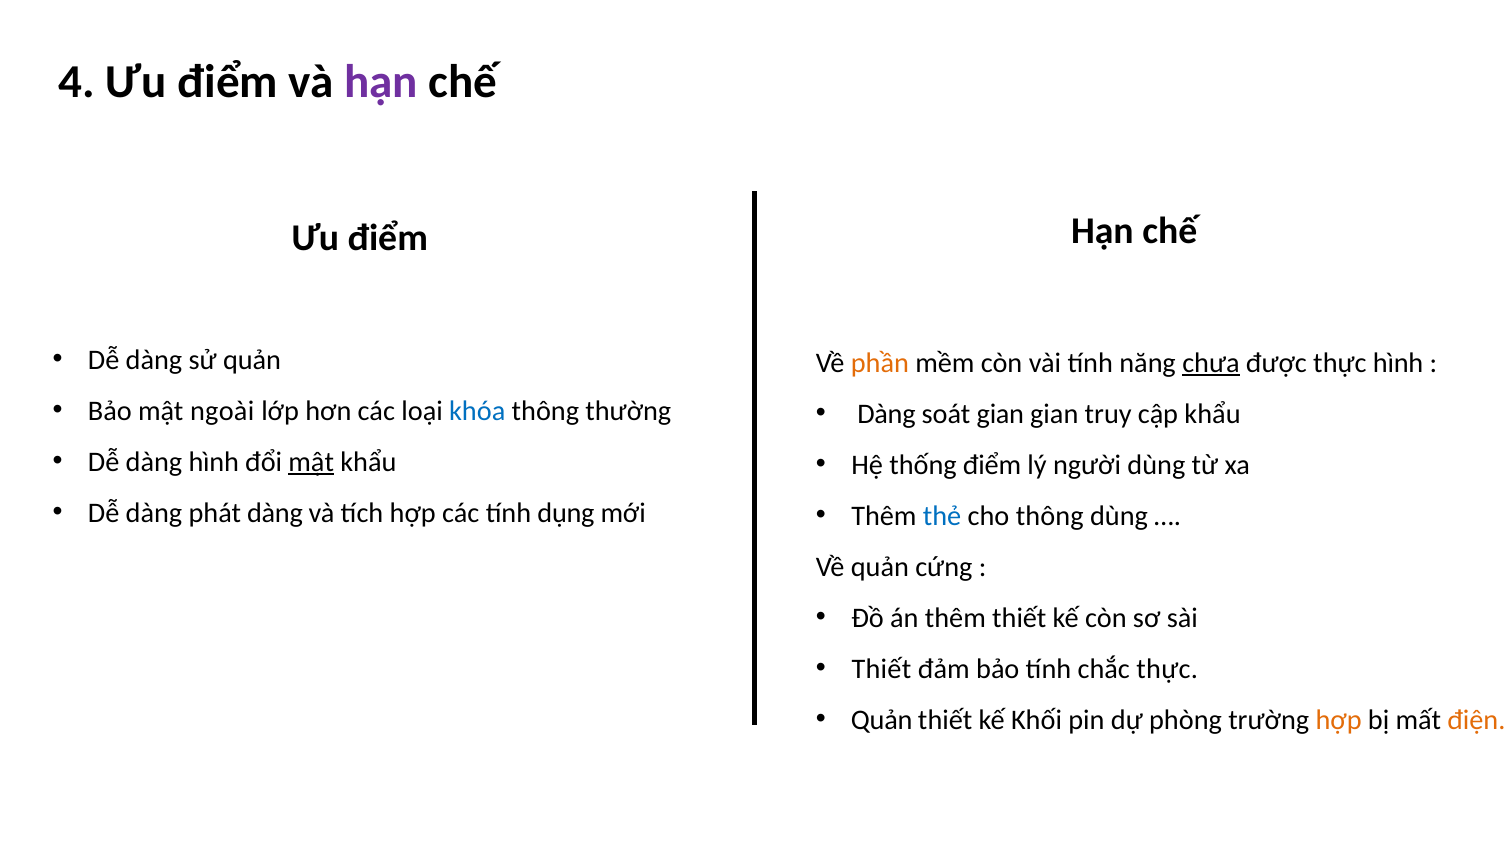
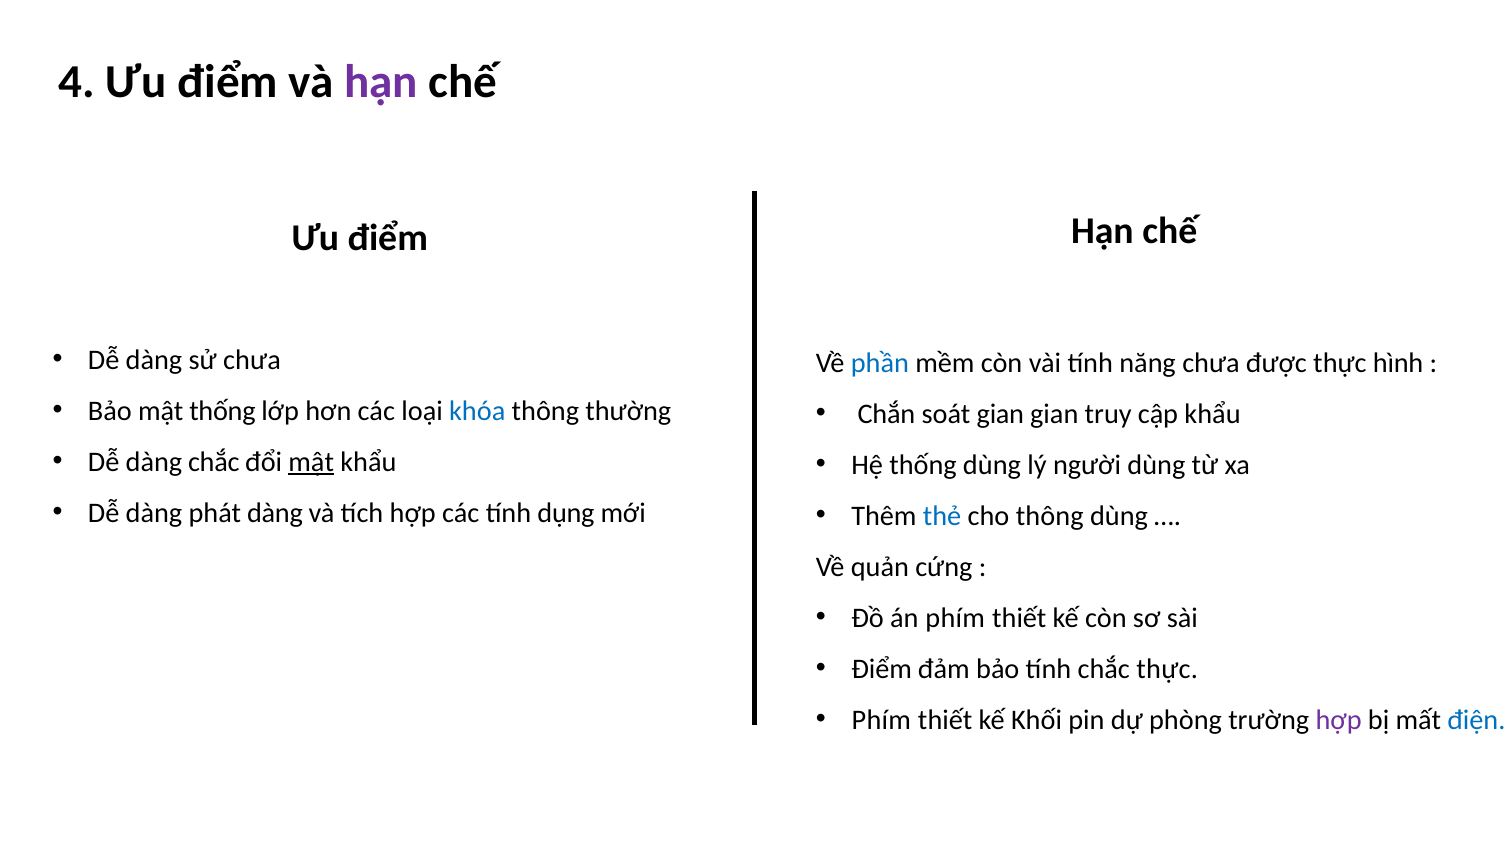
sử quản: quản -> chưa (252, 360)
phần colour: orange -> blue (880, 363)
chưa underline: present -> none (1211, 363)
mật ngoài: ngoài -> thống (222, 411)
Dàng: Dàng -> Chắn (886, 414)
dàng hình: hình -> chắc (214, 462)
thống điểm: điểm -> dùng (992, 465)
án thêm: thêm -> phím (955, 618)
Thiết: Thiết -> Điểm (882, 669)
Quản: Quản -> Phím (881, 720)
hợp colour: orange -> purple (1339, 720)
điện colour: orange -> blue (1476, 720)
